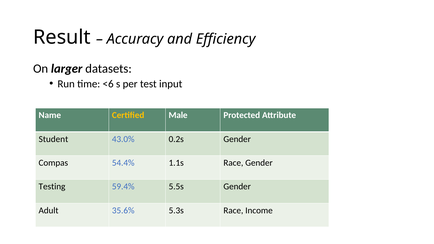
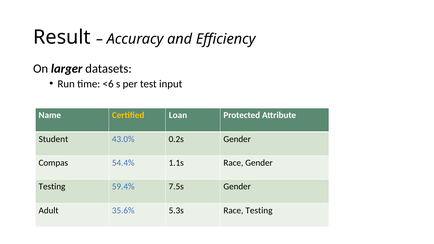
Male: Male -> Loan (178, 115)
5.5s: 5.5s -> 7.5s (176, 187)
Race Income: Income -> Testing (259, 211)
